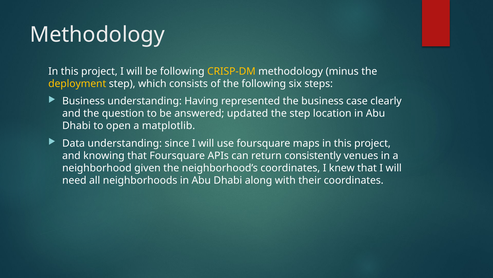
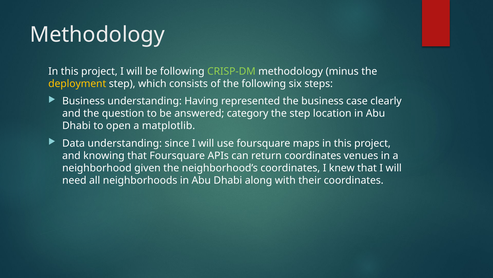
CRISP-DM colour: yellow -> light green (231, 71)
updated: updated -> category (248, 113)
return consistently: consistently -> coordinates (313, 155)
